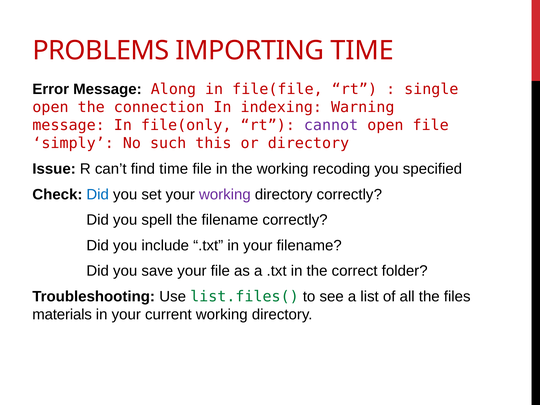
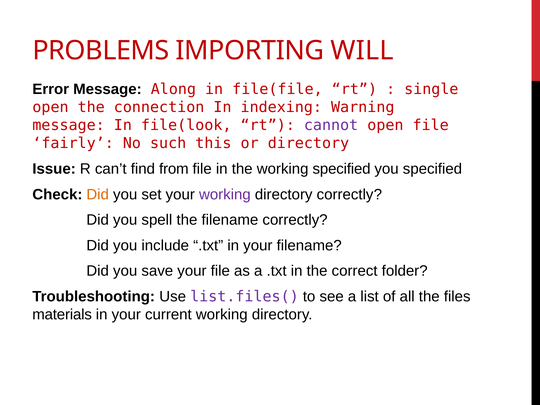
IMPORTING TIME: TIME -> WILL (362, 50)
file(only: file(only -> file(look (186, 125)
simply: simply -> fairly (73, 143)
find time: time -> from (174, 169)
working recoding: recoding -> specified (342, 169)
Did colour: blue -> orange (98, 194)
list.files( colour: green -> purple (244, 297)
